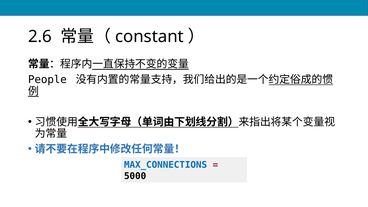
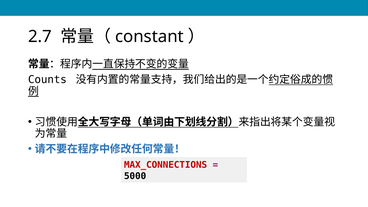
2.6: 2.6 -> 2.7 (40, 36)
People: People -> Counts (47, 80)
MAX_CONNECTIONS colour: blue -> red (166, 165)
